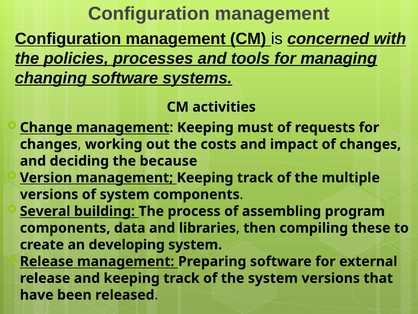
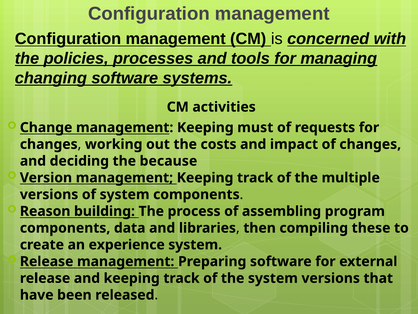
Several: Several -> Reason (45, 211)
developing: developing -> experience (127, 244)
